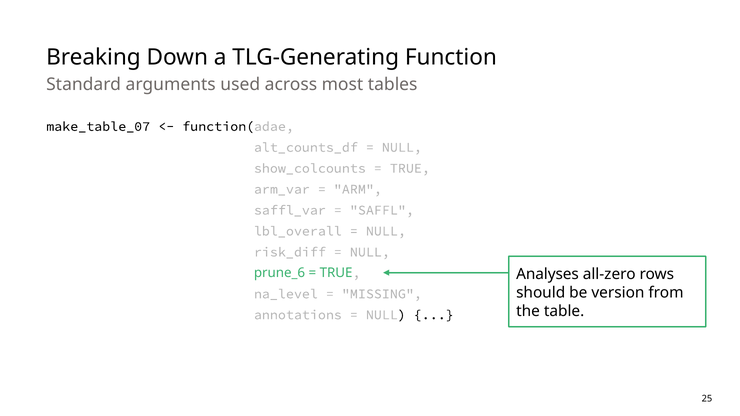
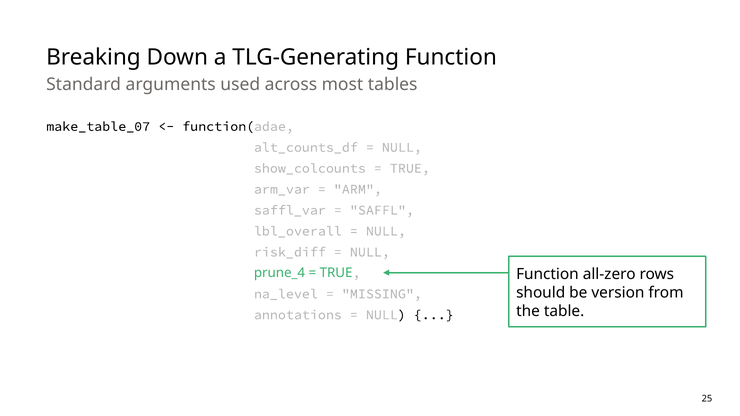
prune_6: prune_6 -> prune_4 (280, 273)
Analyses: Analyses -> Function (547, 274)
